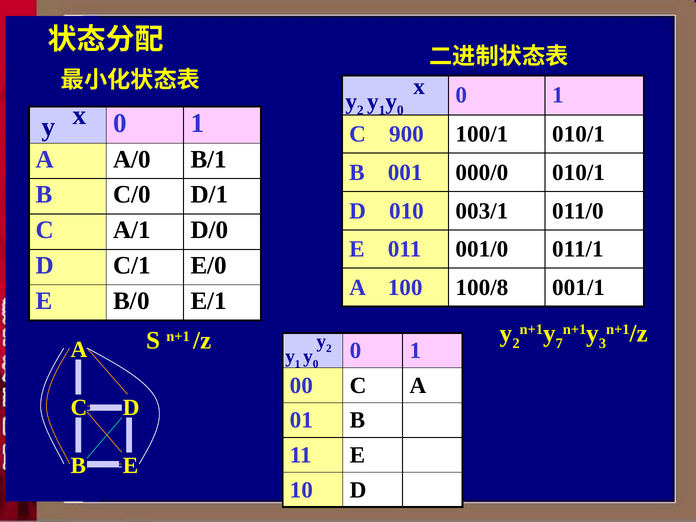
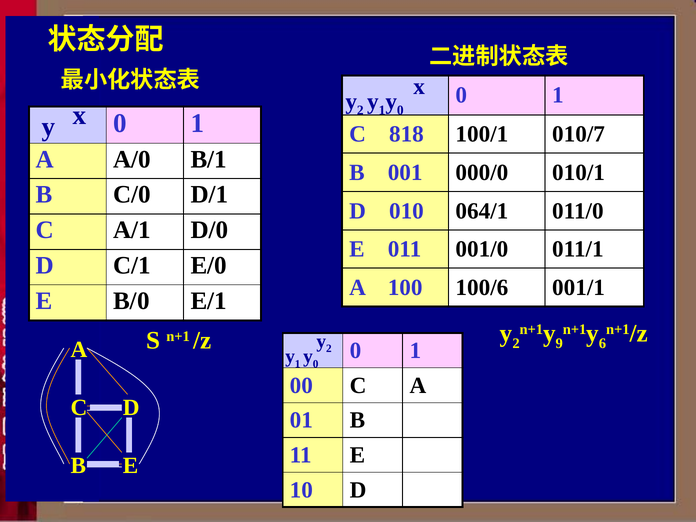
900: 900 -> 818 (406, 134)
100/1 010/1: 010/1 -> 010/7 (579, 134)
003/1: 003/1 -> 064/1 (482, 211)
100/8: 100/8 -> 100/6 (482, 287)
7: 7 -> 9 (559, 343)
3: 3 -> 6 (603, 343)
